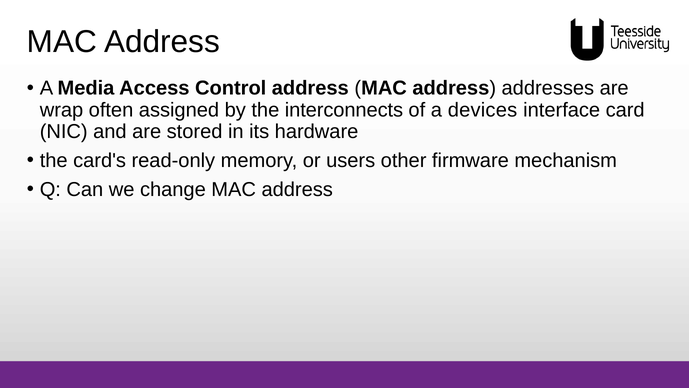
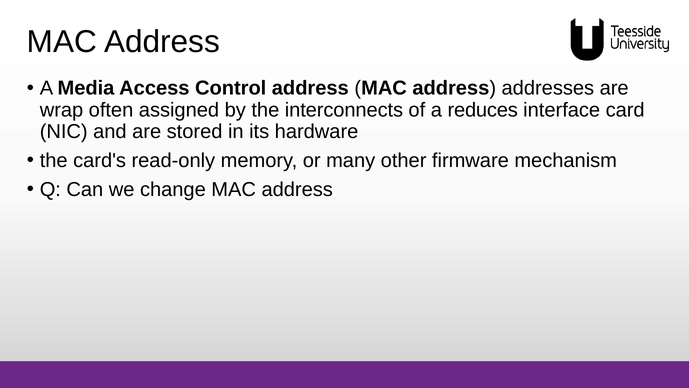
devices: devices -> reduces (483, 110)
users: users -> many (351, 160)
